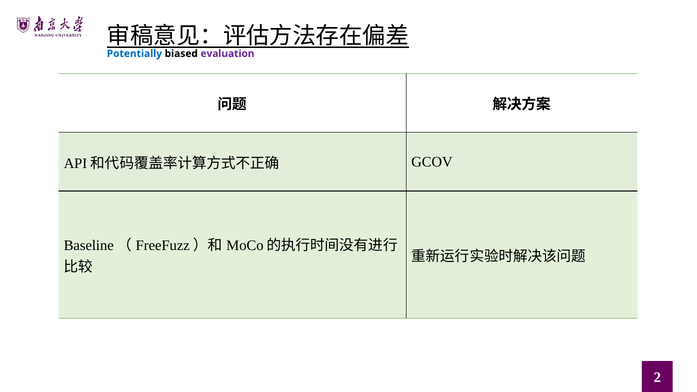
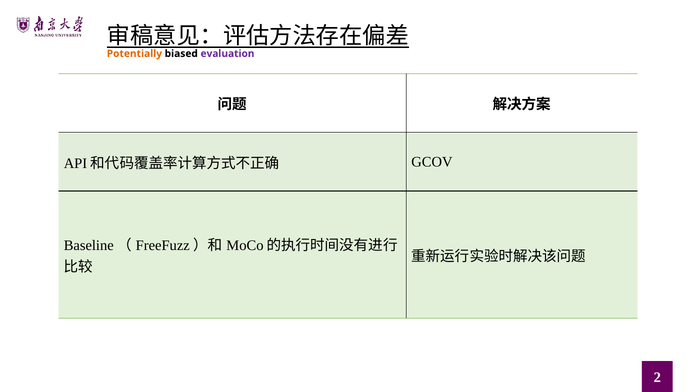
Potentially colour: blue -> orange (134, 54)
